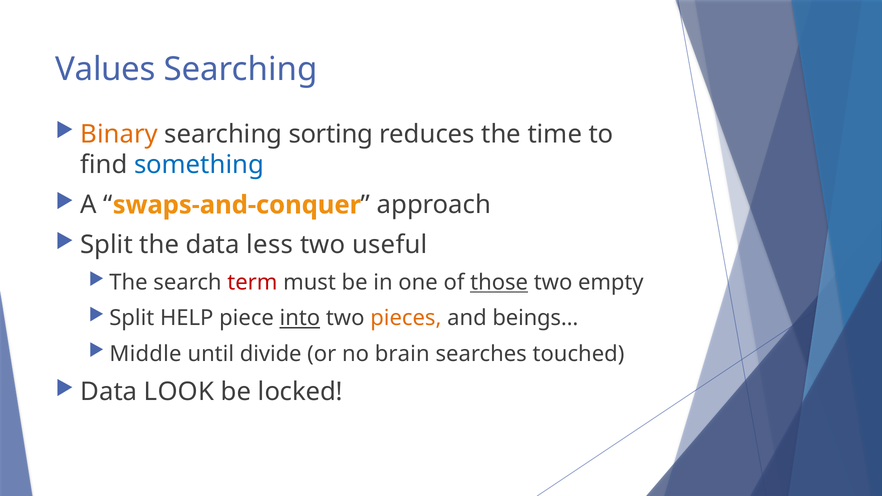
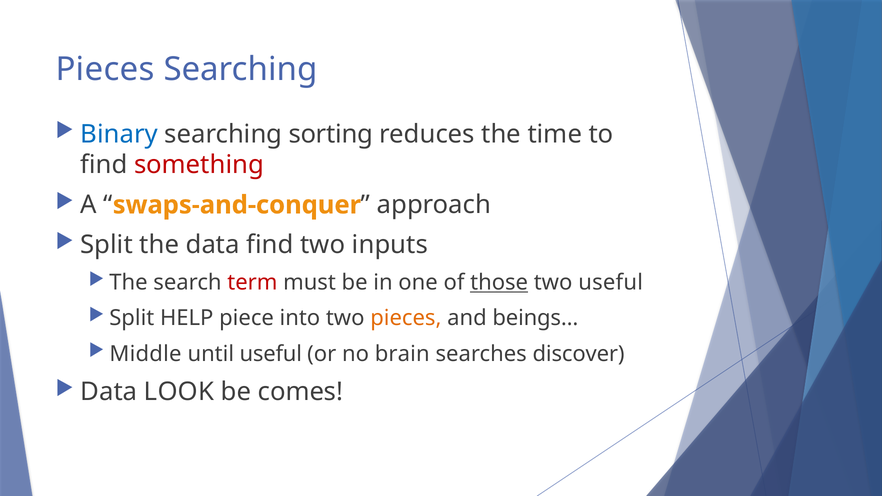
Values: Values -> Pieces (105, 70)
Binary colour: orange -> blue (119, 134)
something colour: blue -> red (199, 165)
data less: less -> find (270, 245)
useful: useful -> inputs (390, 245)
two empty: empty -> useful (611, 283)
into underline: present -> none (300, 318)
until divide: divide -> useful (271, 354)
touched: touched -> discover (579, 354)
locked: locked -> comes (300, 392)
